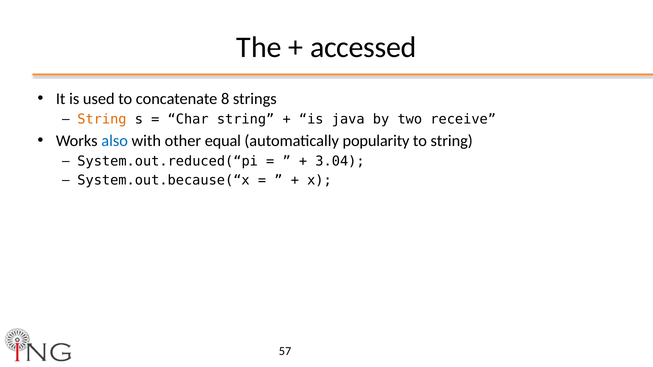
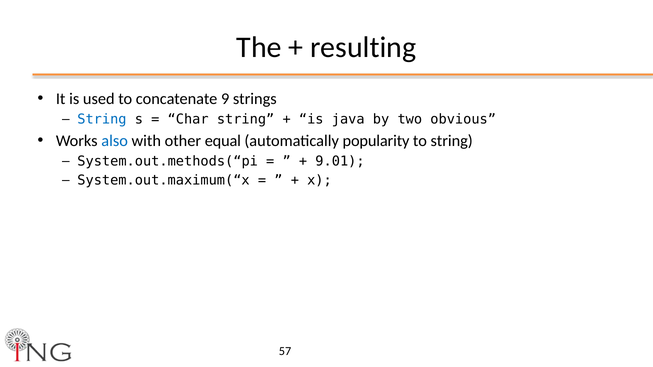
accessed: accessed -> resulting (363, 47)
8: 8 -> 9 (225, 99)
String colour: orange -> blue (102, 120)
receive: receive -> obvious (463, 120)
System.out.reduced(“pi: System.out.reduced(“pi -> System.out.methods(“pi (168, 162)
3.04: 3.04 -> 9.01 (340, 162)
System.out.because(“x: System.out.because(“x -> System.out.maximum(“x (164, 181)
